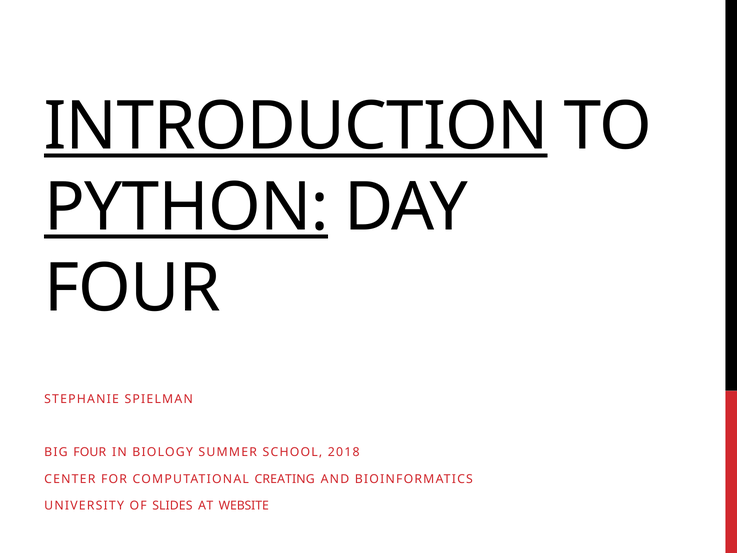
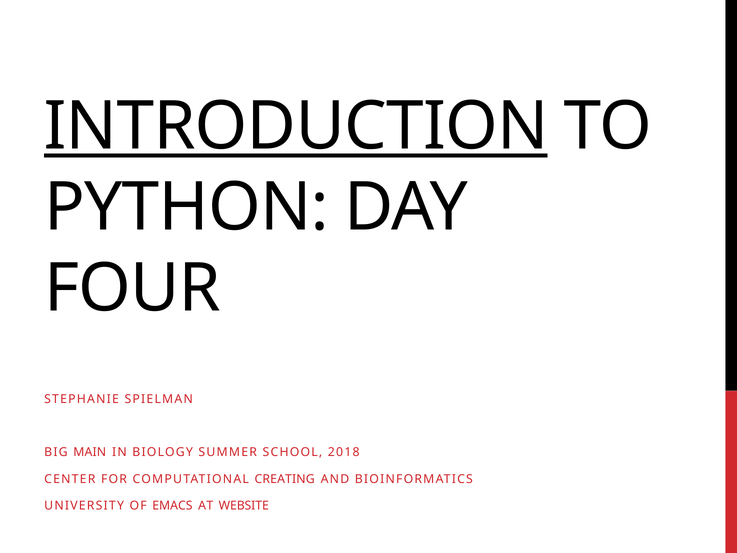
PYTHON underline: present -> none (186, 207)
BIG FOUR: FOUR -> MAIN (90, 452)
SLIDES: SLIDES -> EMACS (172, 505)
